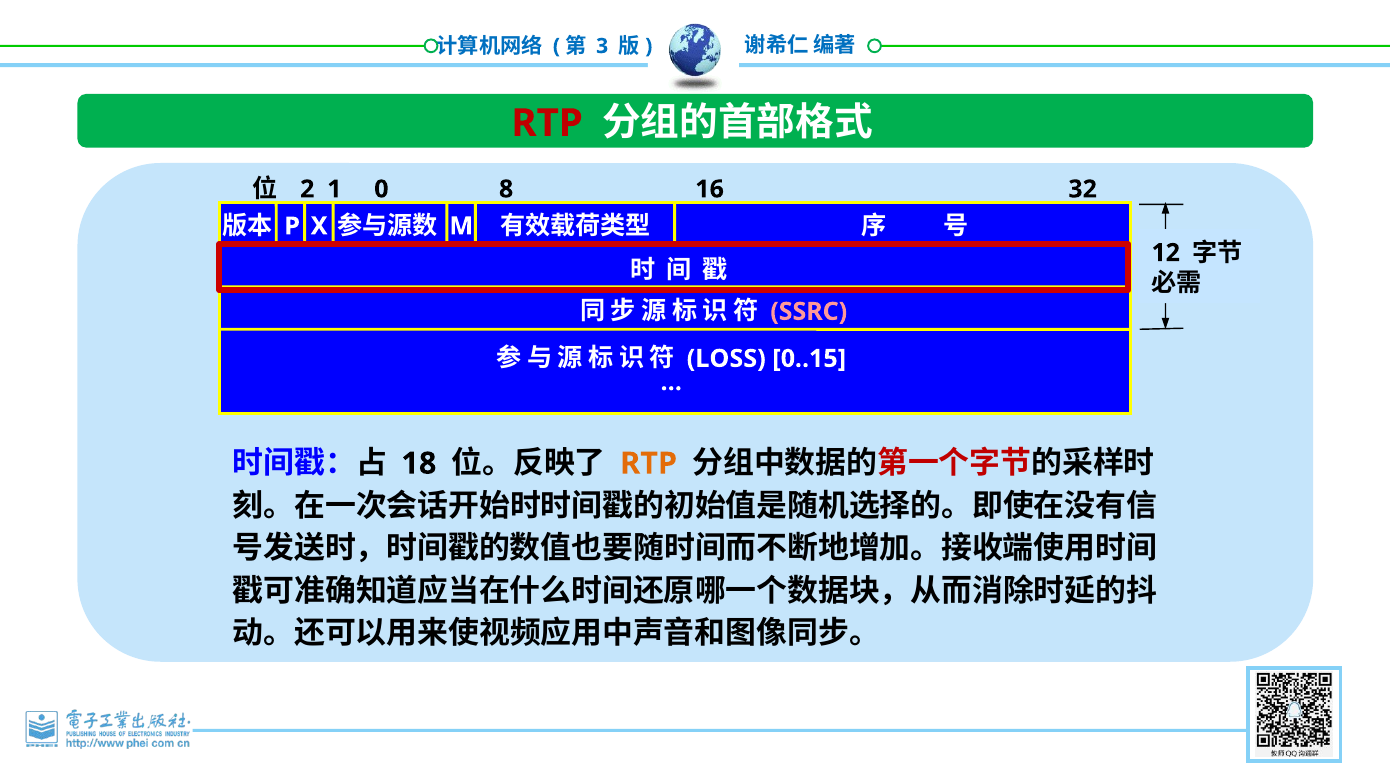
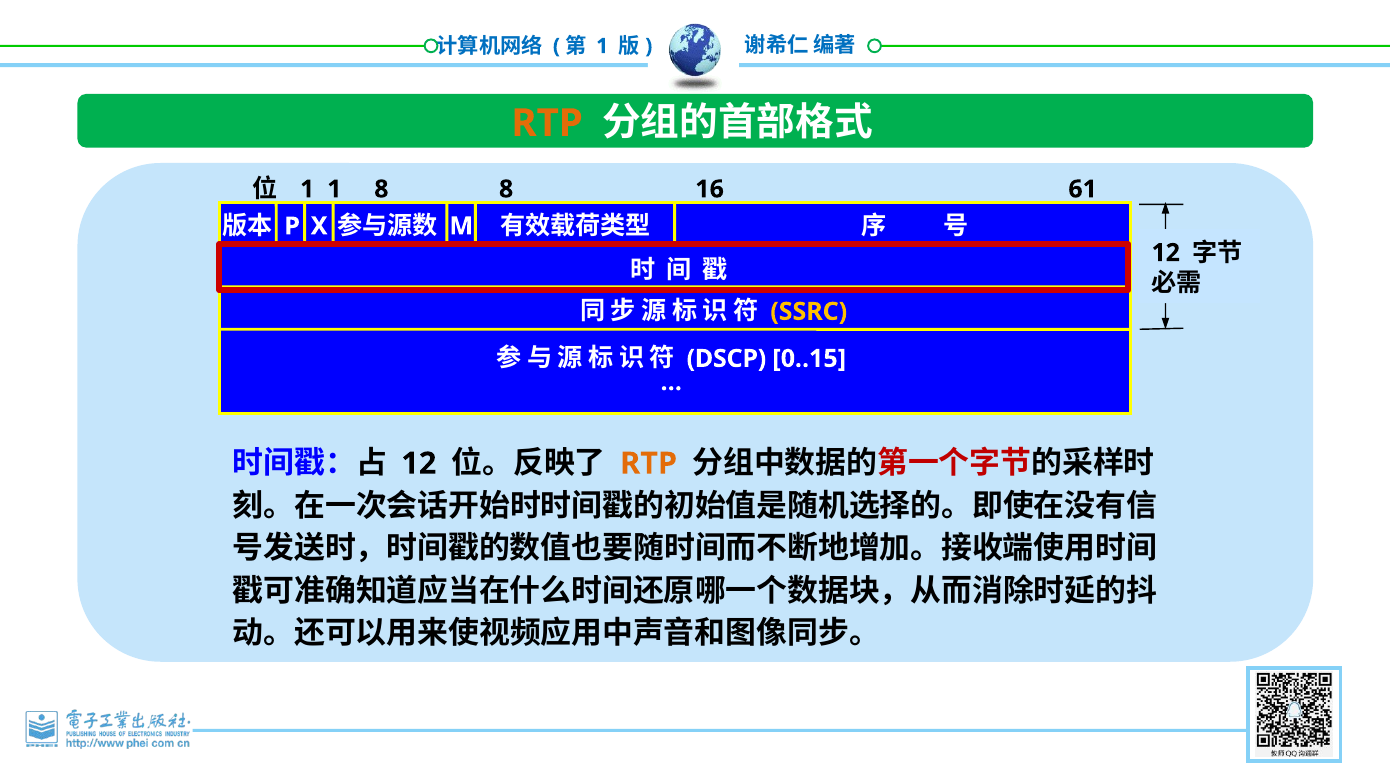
3: 3 -> 1 (602, 46)
RTP colour: red -> orange (547, 123)
2: 2 -> 1 (307, 189)
1 0: 0 -> 8 (381, 189)
32: 32 -> 61 (1083, 189)
SSRC colour: pink -> yellow (809, 312)
LOSS: LOSS -> DSCP (726, 359)
18: 18 -> 12 (419, 463)
